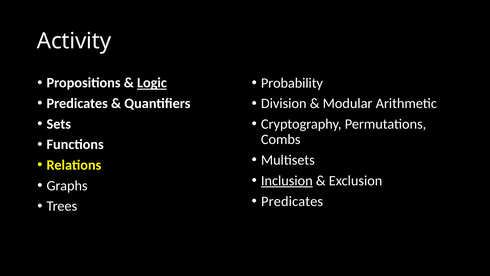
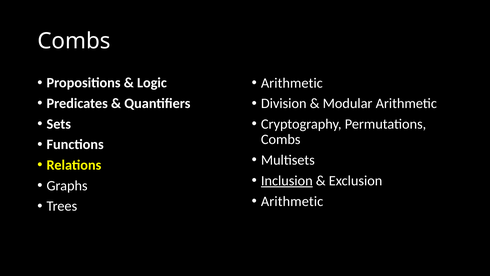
Activity: Activity -> Combs (74, 41)
Logic underline: present -> none (152, 83)
Probability: Probability -> Arithmetic (292, 83)
Predicates: Predicates -> Arithmetic (292, 201)
